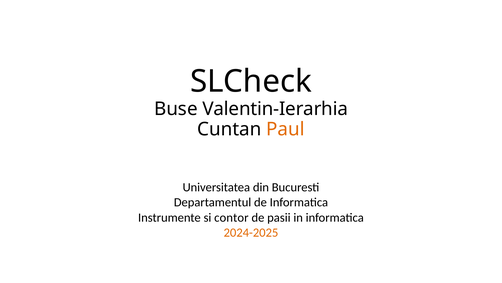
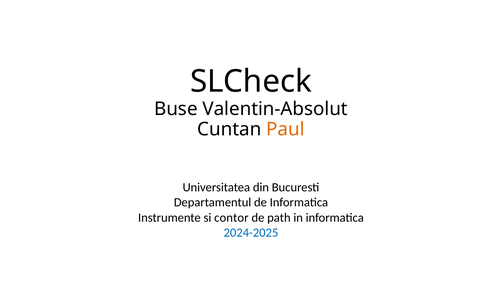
Valentin-Ierarhia: Valentin-Ierarhia -> Valentin-Absolut (275, 109)
pasii: pasii -> path (279, 217)
2024-2025 colour: orange -> blue (251, 232)
